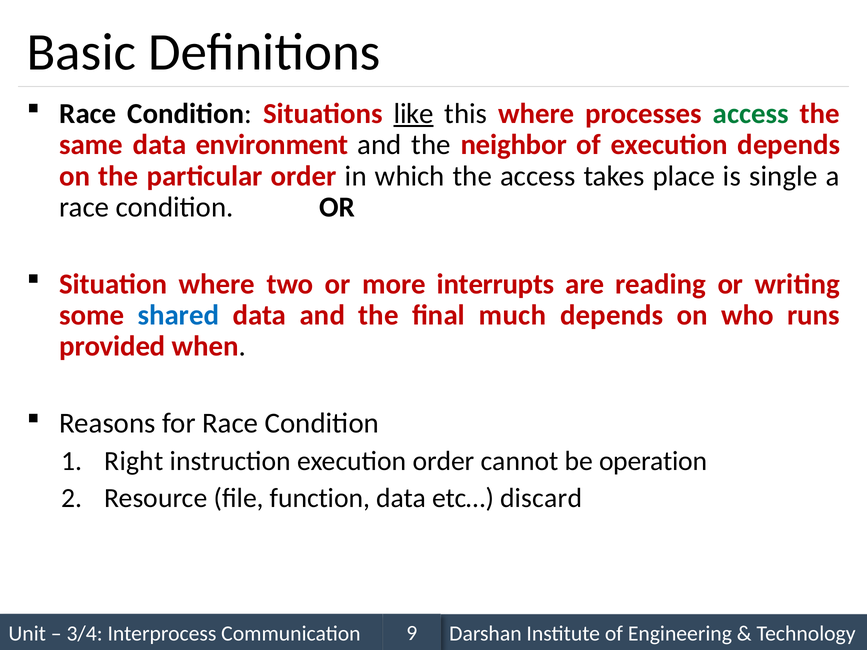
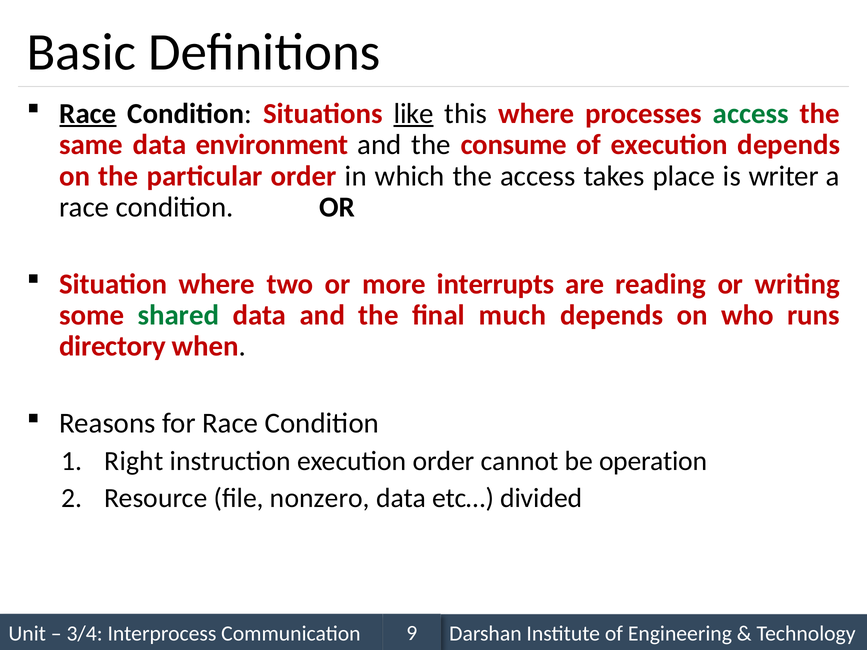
Race underline: none -> present (88, 114)
neighbor: neighbor -> consume (514, 145)
single: single -> writer (784, 176)
shared colour: blue -> green (178, 315)
provided: provided -> directory (112, 347)
function: function -> nonzero (320, 498)
discard: discard -> divided (541, 498)
